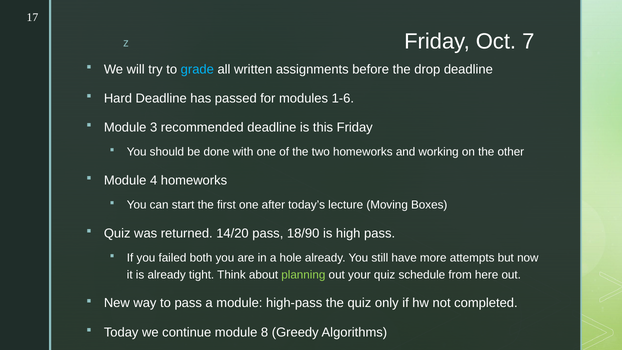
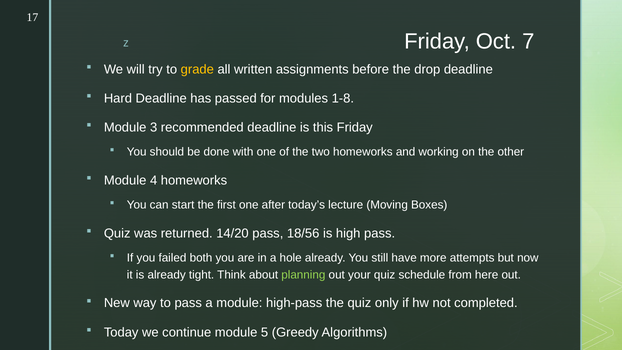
grade colour: light blue -> yellow (197, 69)
1-6: 1-6 -> 1-8 (343, 98)
18/90: 18/90 -> 18/56 (303, 233)
8: 8 -> 5 (265, 332)
